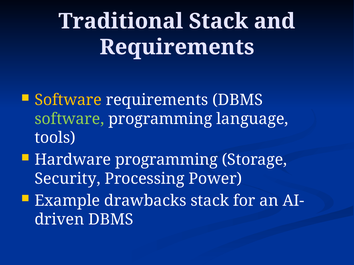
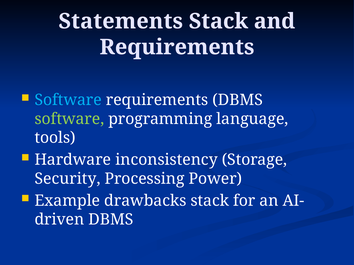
Traditional: Traditional -> Statements (121, 21)
Software colour: yellow -> light blue (68, 100)
Hardware programming: programming -> inconsistency (166, 160)
